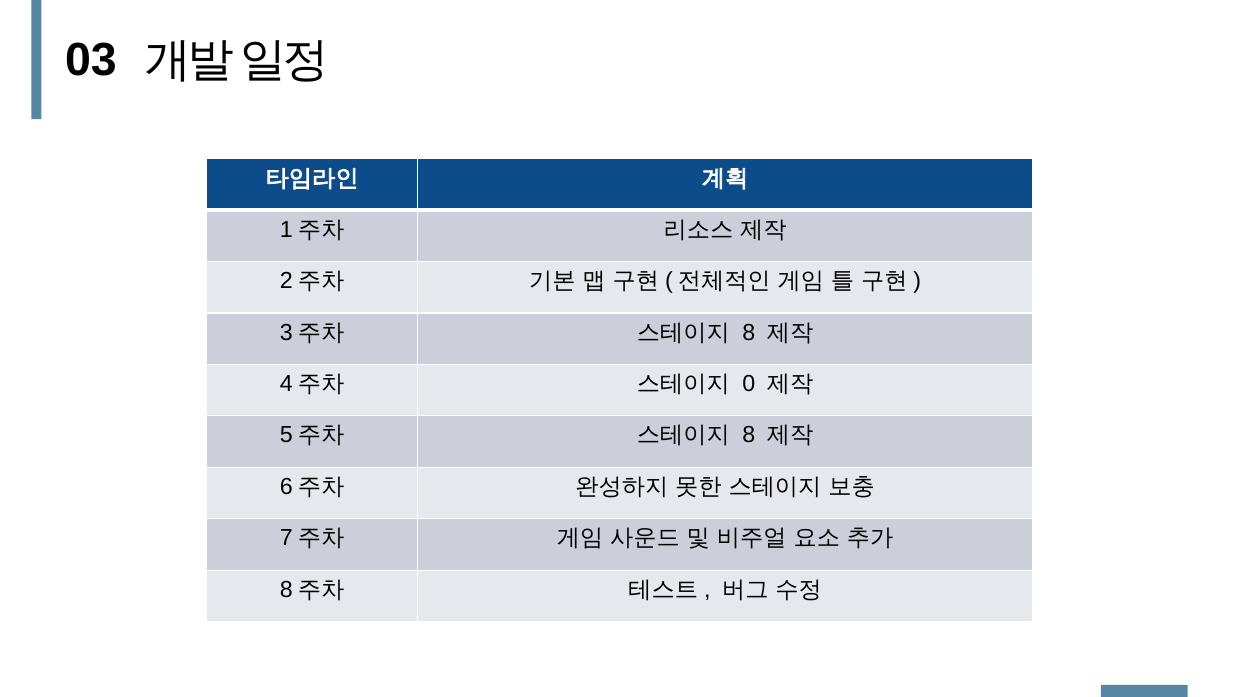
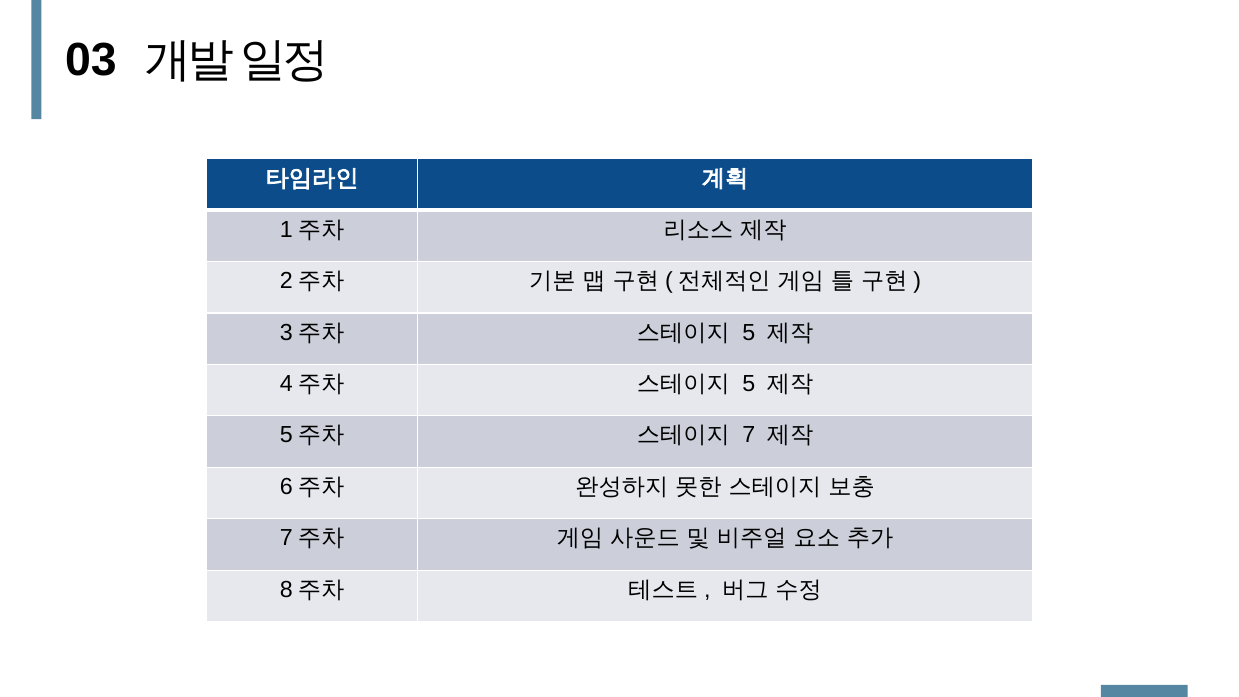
8: 8 -> 5 (749, 332)
0: 0 -> 5 (749, 384)
8: 8 -> 7 (749, 435)
